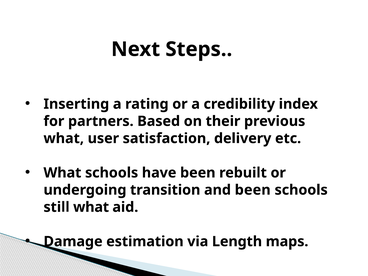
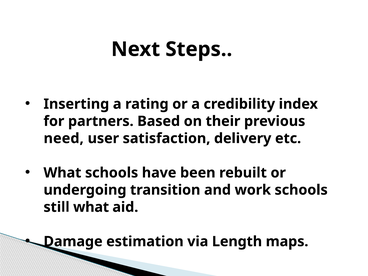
what: what -> need (64, 138)
and been: been -> work (253, 190)
